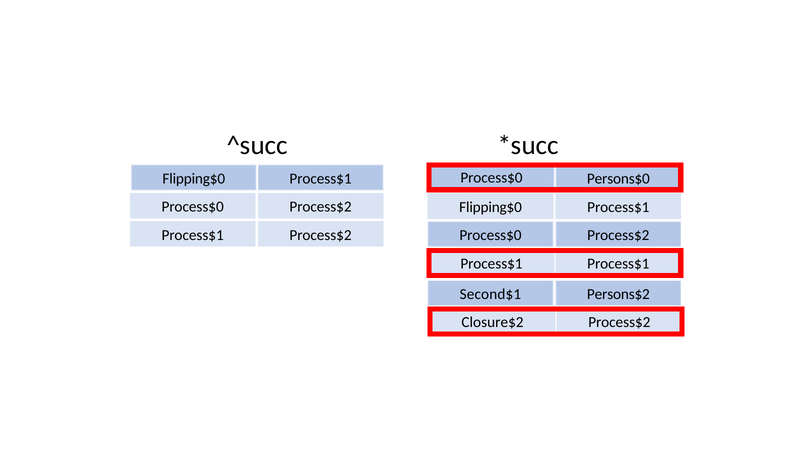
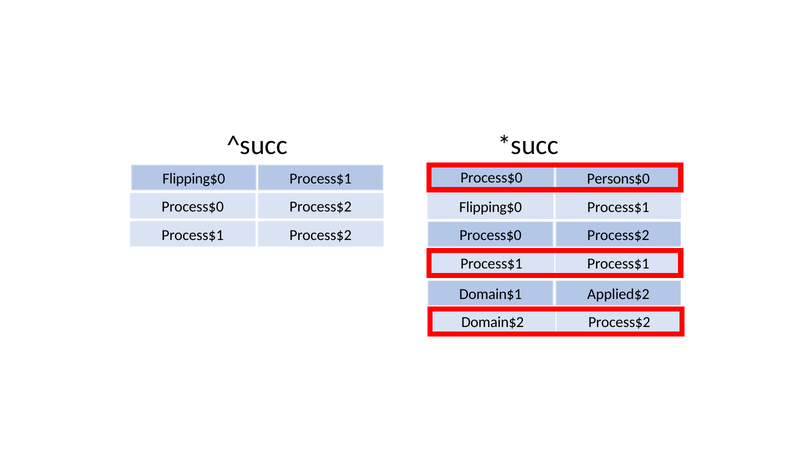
Second$1: Second$1 -> Domain$1 (491, 294)
Persons$2: Persons$2 -> Applied$2 (618, 294)
Closure$2: Closure$2 -> Domain$2 (493, 322)
